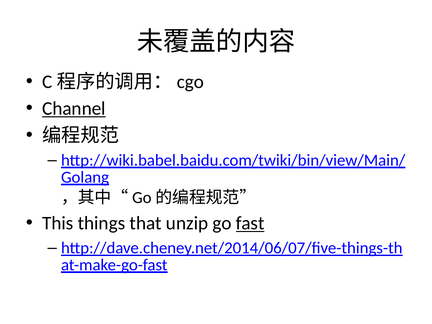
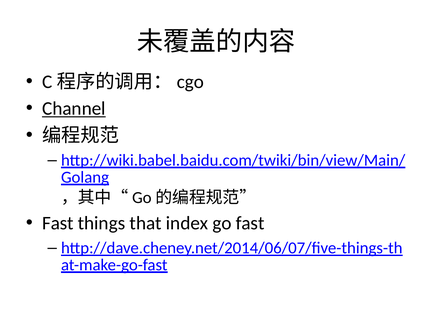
This: This -> Fast (58, 223)
unzip: unzip -> index (187, 223)
fast underline: present -> none (250, 223)
